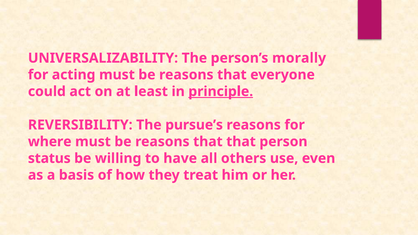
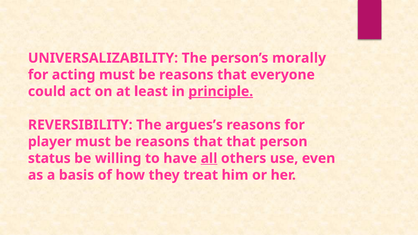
pursue’s: pursue’s -> argues’s (194, 125)
where: where -> player (50, 142)
all underline: none -> present (209, 158)
